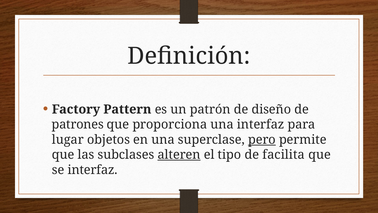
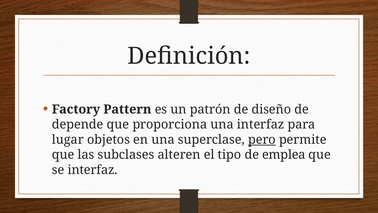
patrones: patrones -> depende (78, 124)
alteren underline: present -> none (179, 155)
facilita: facilita -> emplea (284, 155)
